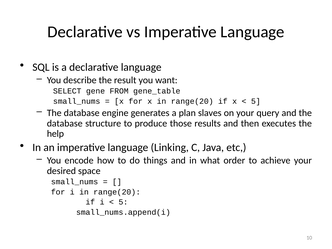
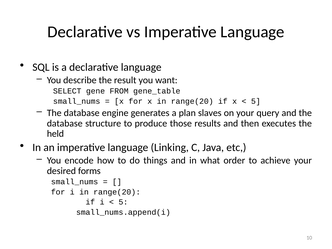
help: help -> held (55, 134)
space: space -> forms (89, 171)
